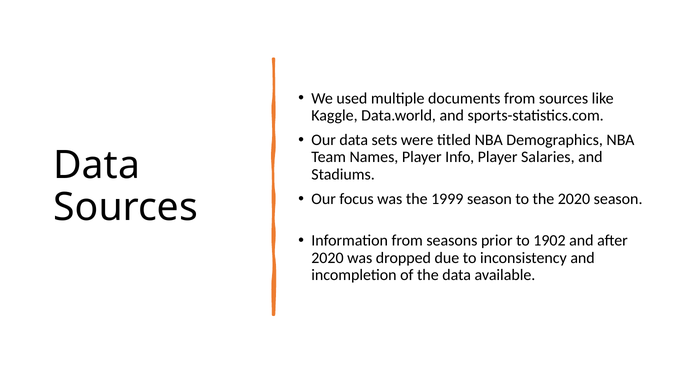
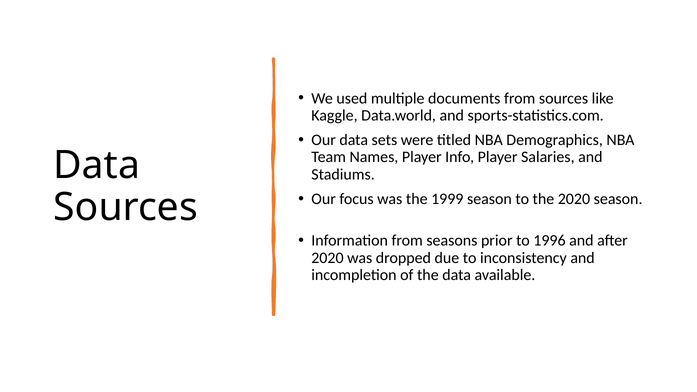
1902: 1902 -> 1996 (549, 241)
